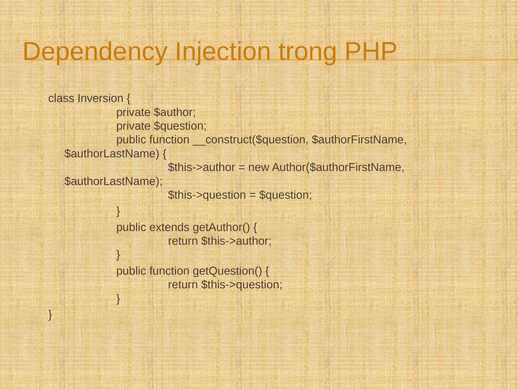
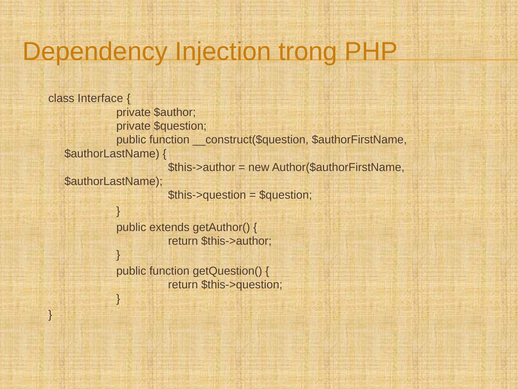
Inversion: Inversion -> Interface (100, 98)
